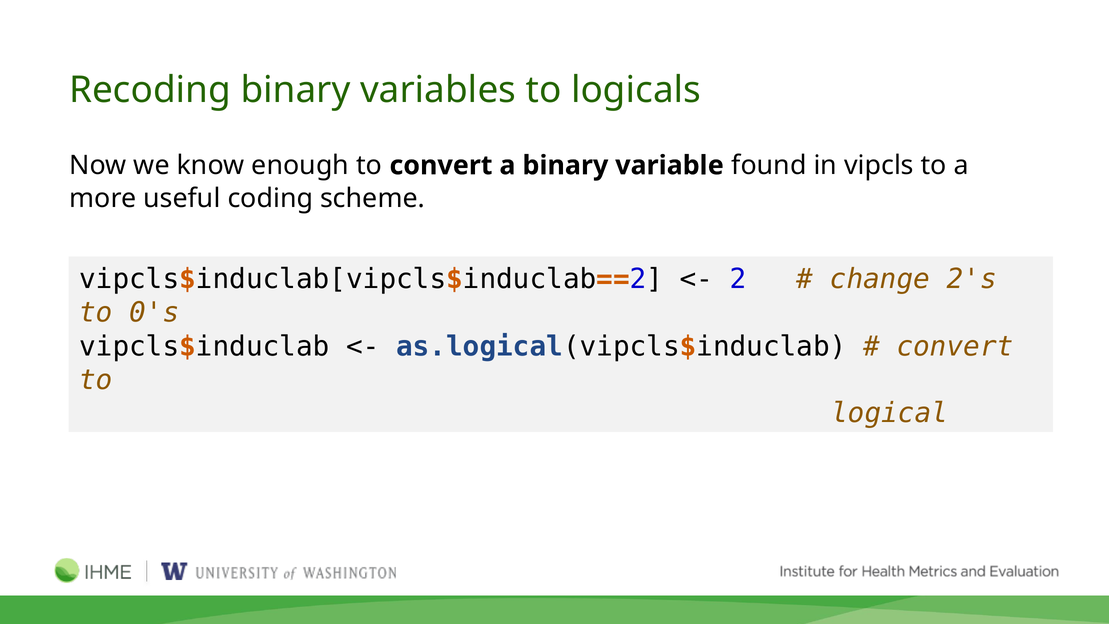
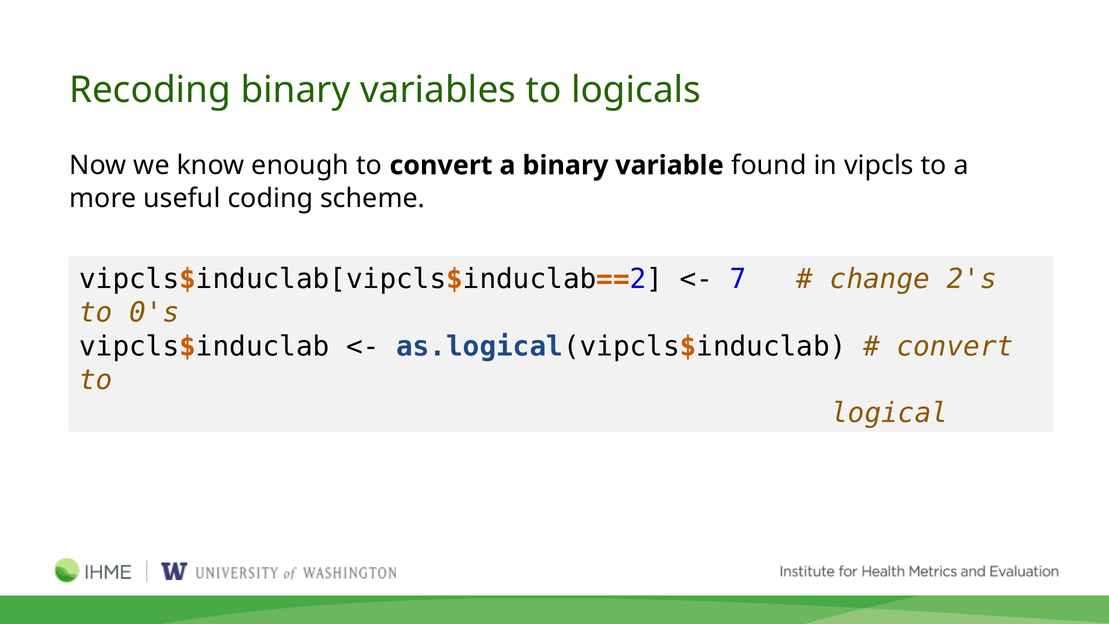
2: 2 -> 7 (738, 279)
